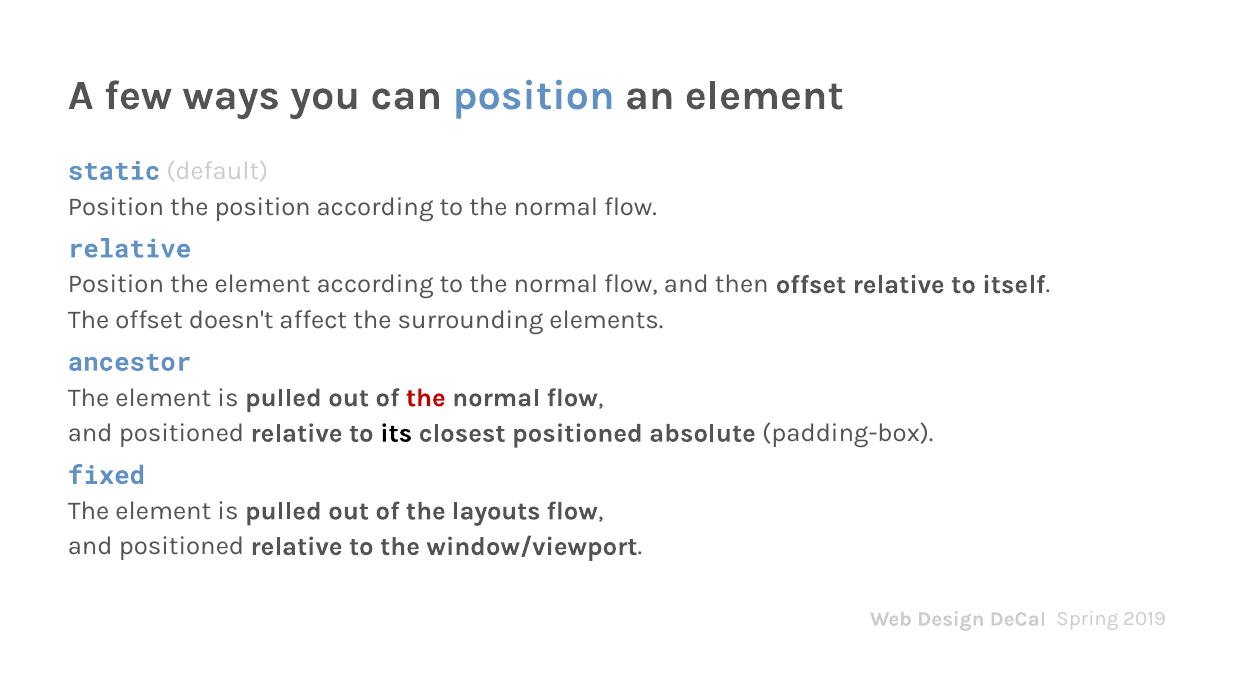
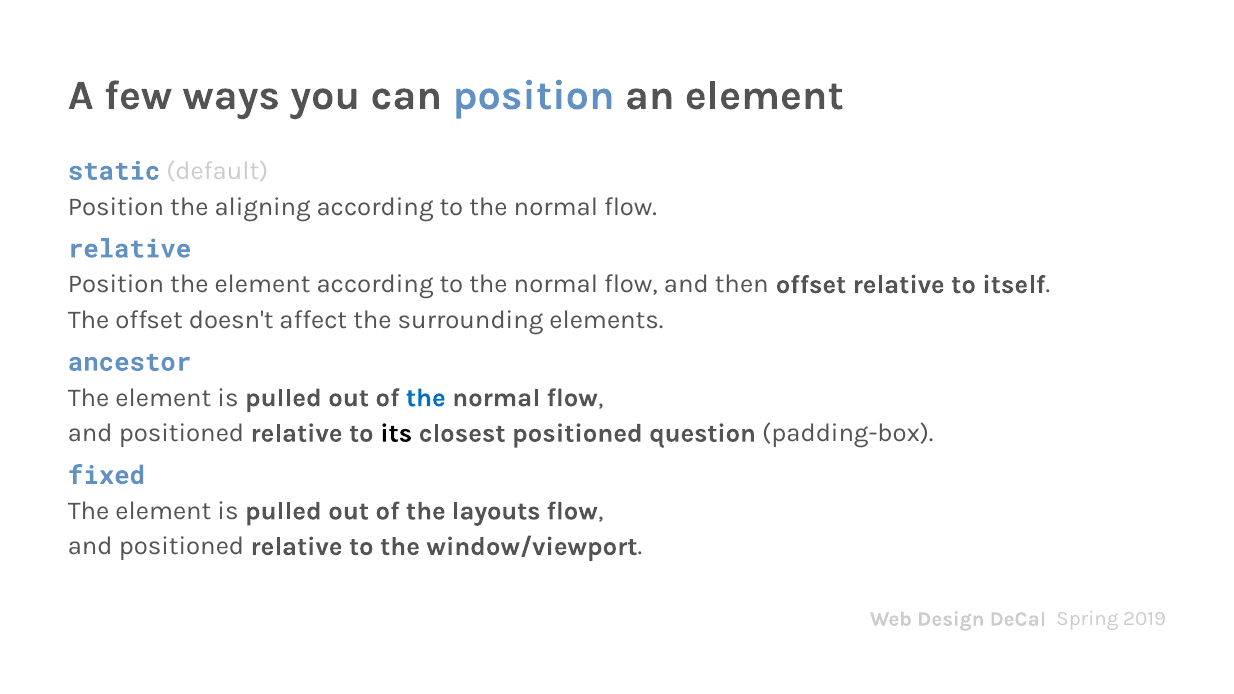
the position: position -> aligning (263, 207)
the colour: red -> blue (426, 398)
absolute: absolute -> question (703, 433)
